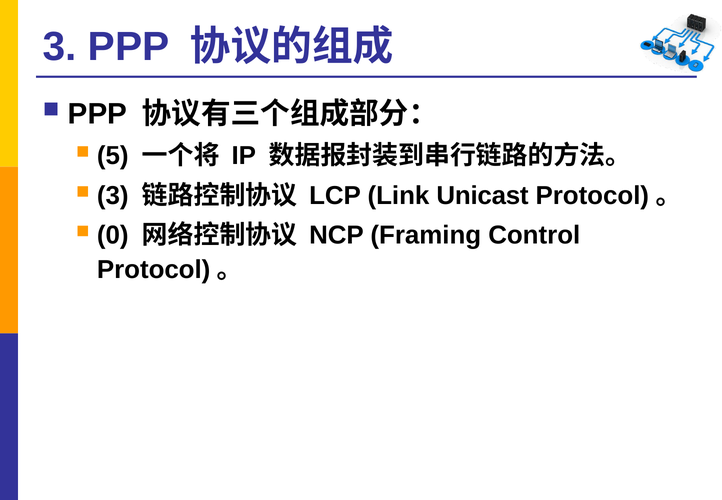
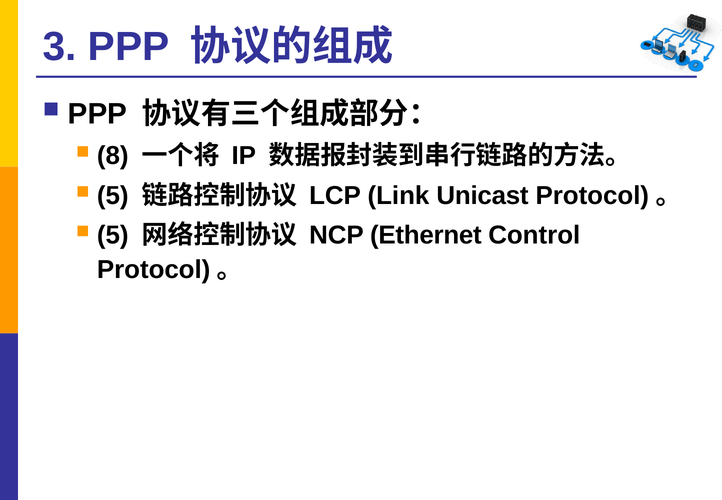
5: 5 -> 8 (113, 156)
3: 3 -> 5 (113, 195)
0: 0 -> 5 (113, 235)
Framing: Framing -> Ethernet (426, 235)
